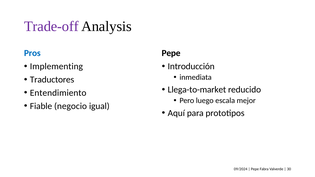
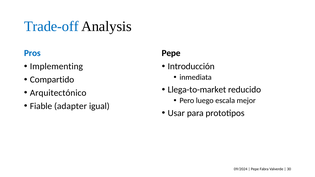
Trade-off colour: purple -> blue (51, 26)
Traductores: Traductores -> Compartido (52, 80)
Entendimiento: Entendimiento -> Arquitectónico (58, 93)
negocio: negocio -> adapter (71, 106)
Aquí: Aquí -> Usar (176, 113)
